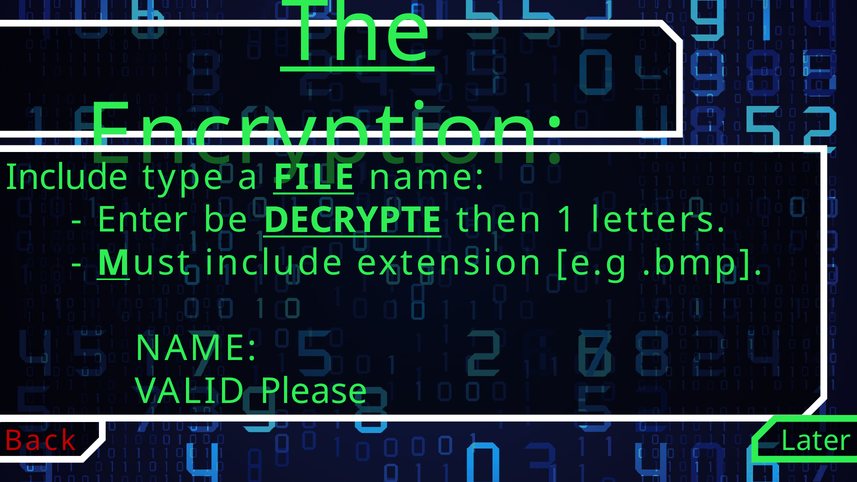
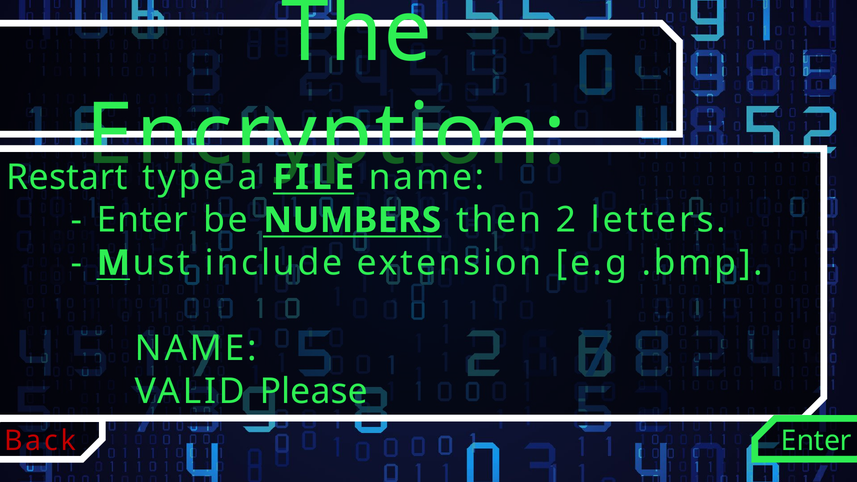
The underline: present -> none (357, 32)
Include: Include -> Restart (67, 177)
DECRYPTE: DECRYPTE -> NUMBERS (352, 220)
1: 1 -> 2 (566, 220)
Back Later: Later -> Enter (816, 441)
